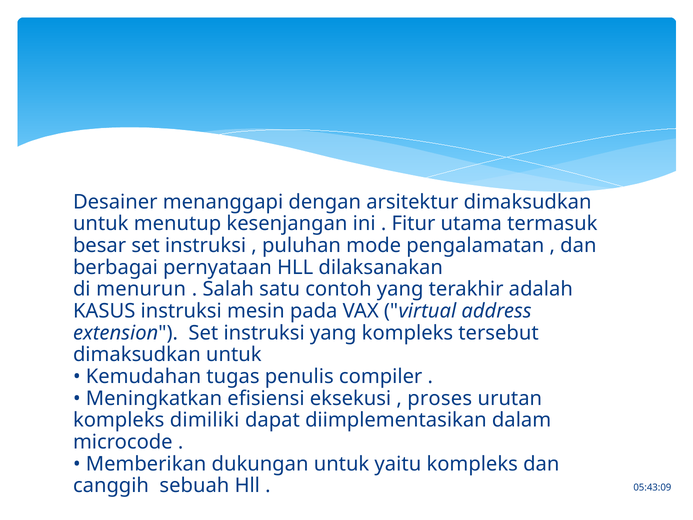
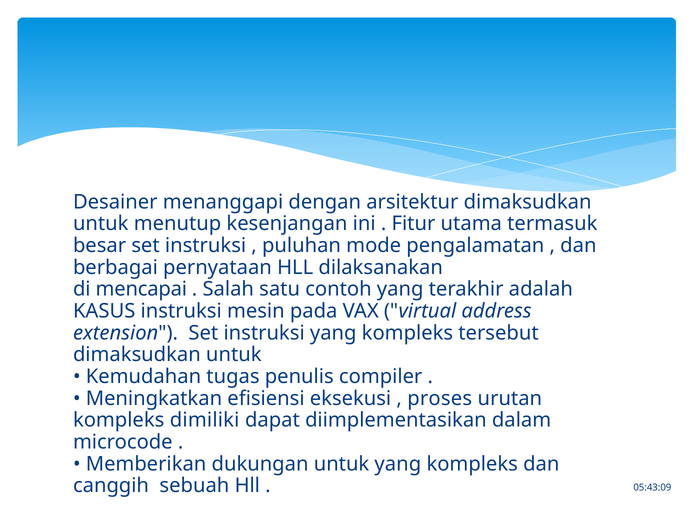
menurun: menurun -> mencapai (141, 289)
untuk yaitu: yaitu -> yang (398, 464)
